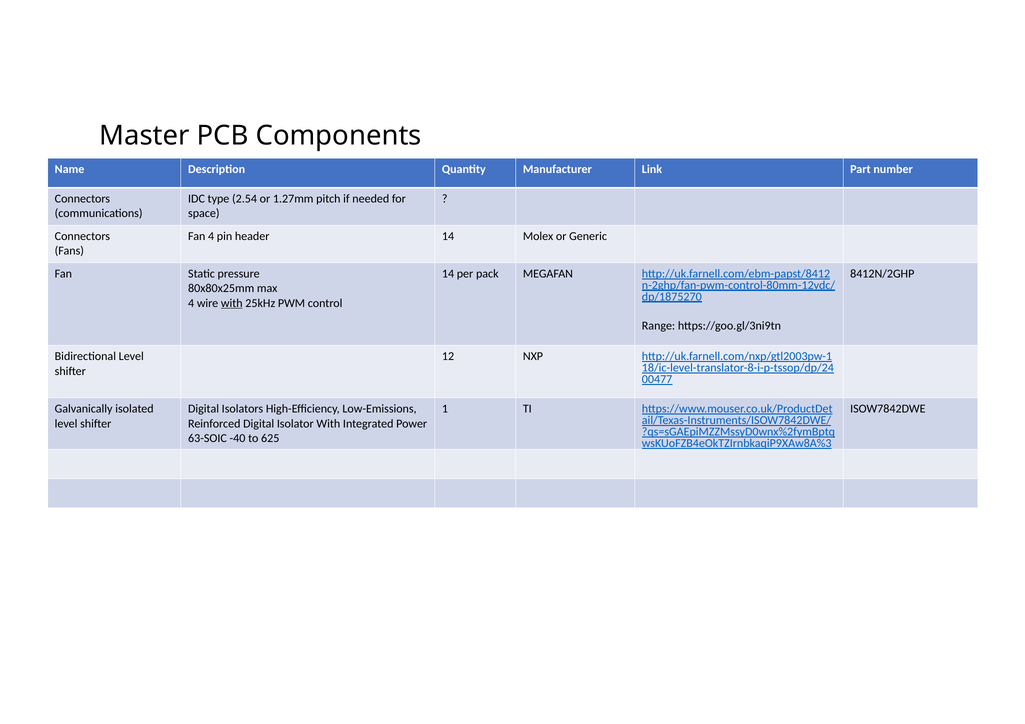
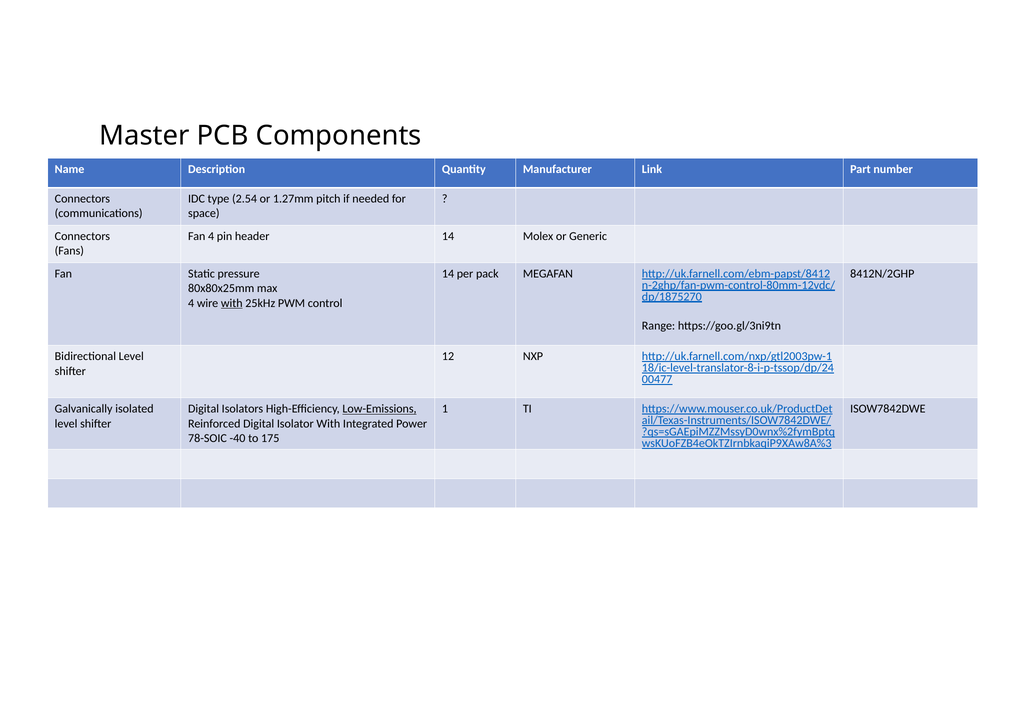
Low-Emissions underline: none -> present (380, 409)
63-SOIC: 63-SOIC -> 78-SOIC (207, 438)
625: 625 -> 175 (270, 438)
